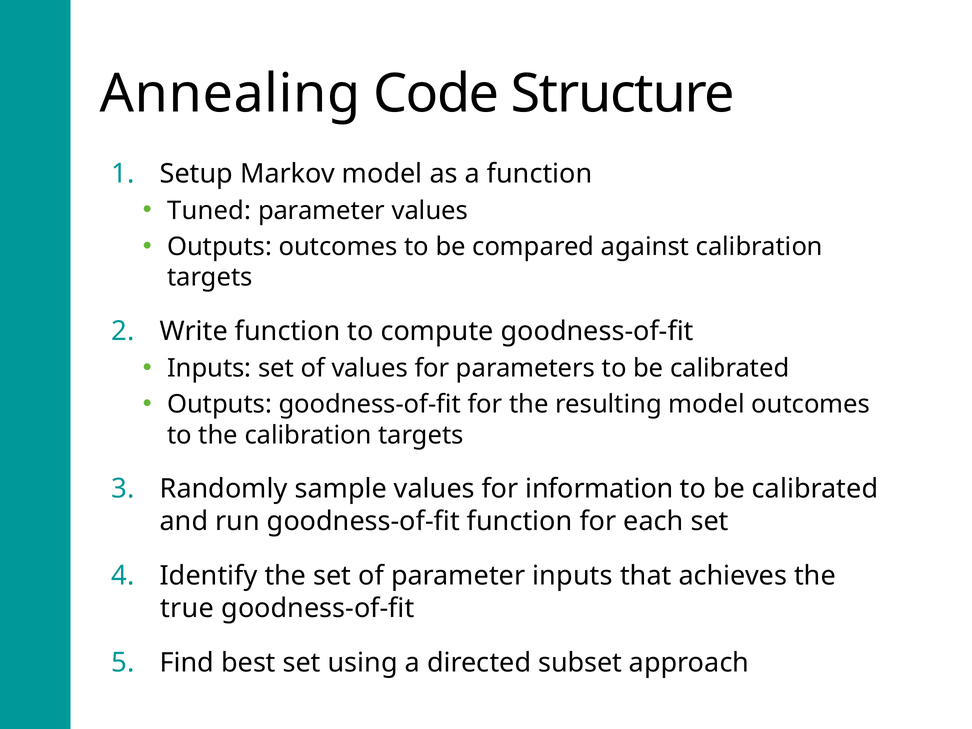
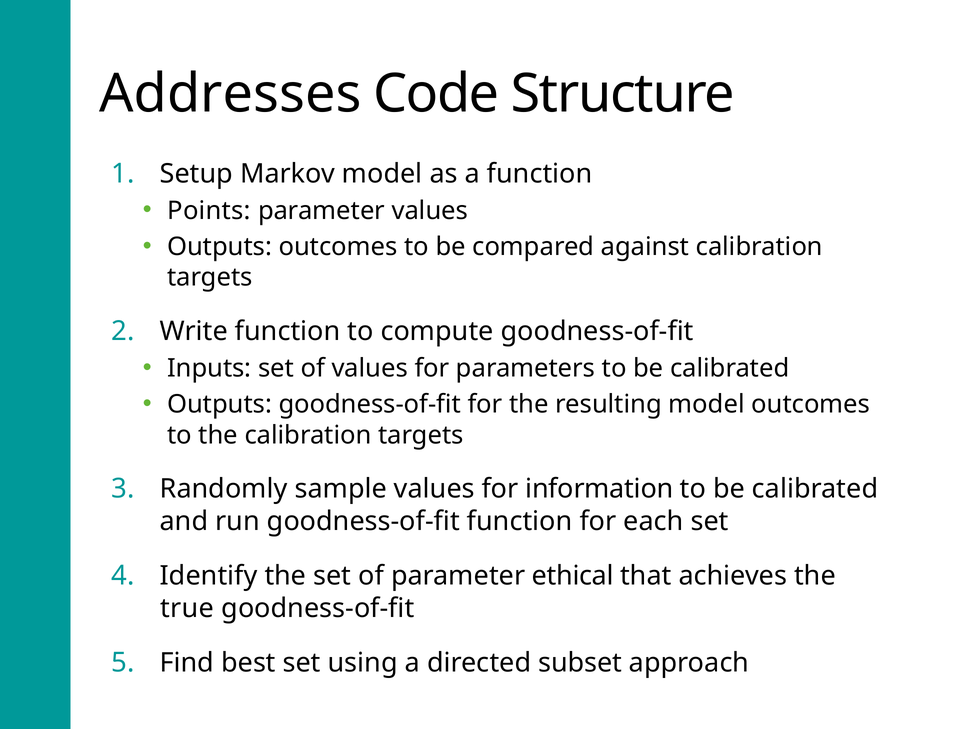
Annealing: Annealing -> Addresses (230, 94)
Tuned: Tuned -> Points (209, 211)
parameter inputs: inputs -> ethical (573, 576)
